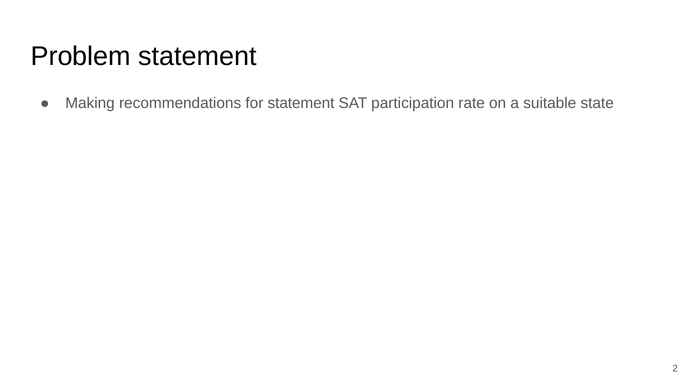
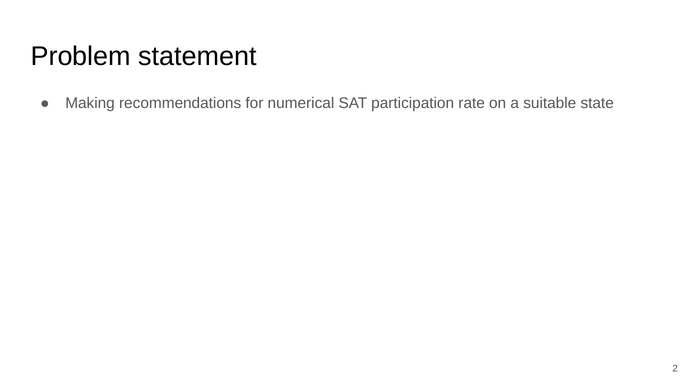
for statement: statement -> numerical (301, 103)
